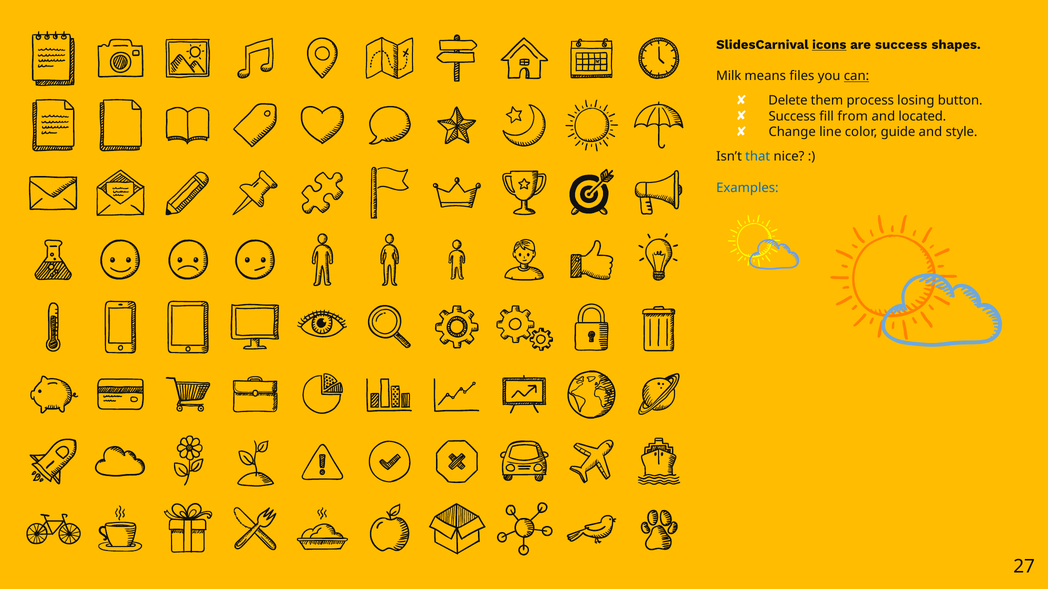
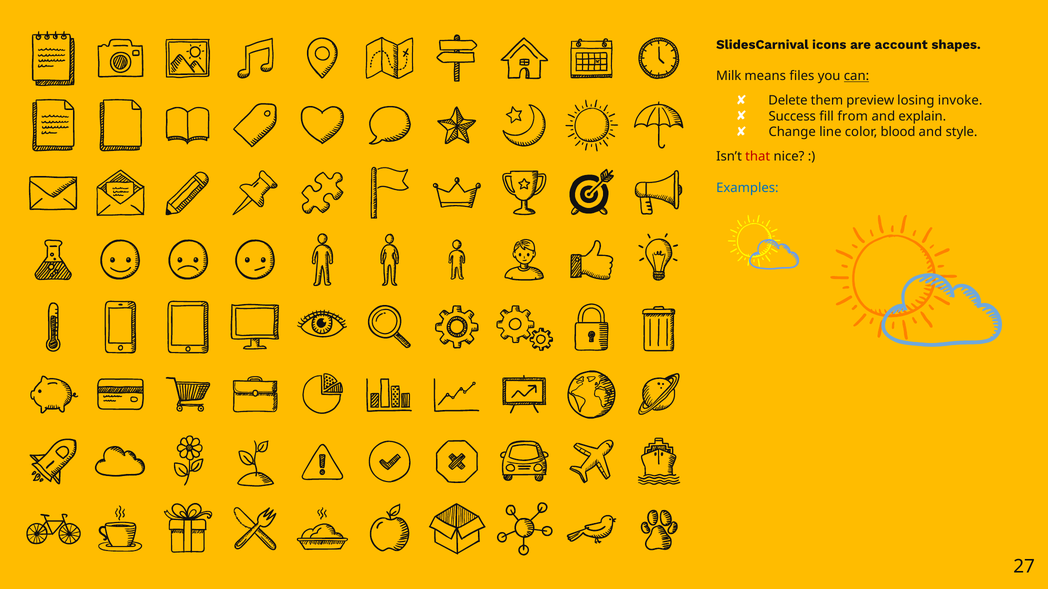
icons underline: present -> none (829, 45)
are success: success -> account (901, 45)
process: process -> preview (870, 101)
button: button -> invoke (960, 101)
located: located -> explain (922, 116)
guide: guide -> blood (898, 132)
that colour: blue -> red (758, 157)
